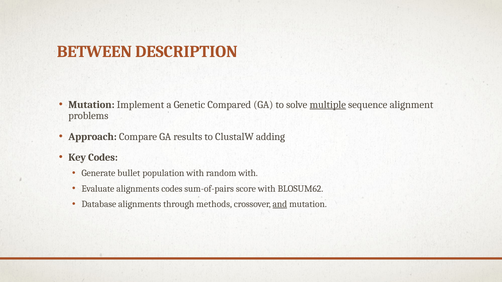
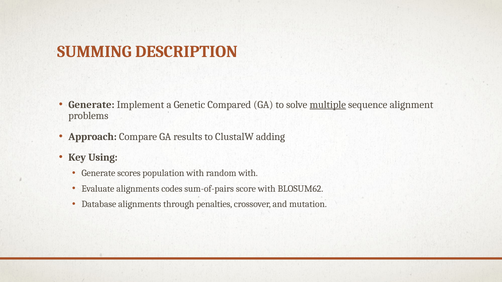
BETWEEN: BETWEEN -> SUMMING (94, 52)
Mutation: Mutation -> Generate (91, 105)
Key Codes: Codes -> Using (103, 157)
bullet: bullet -> scores (129, 173)
methods: methods -> penalties (214, 204)
and underline: present -> none (280, 204)
